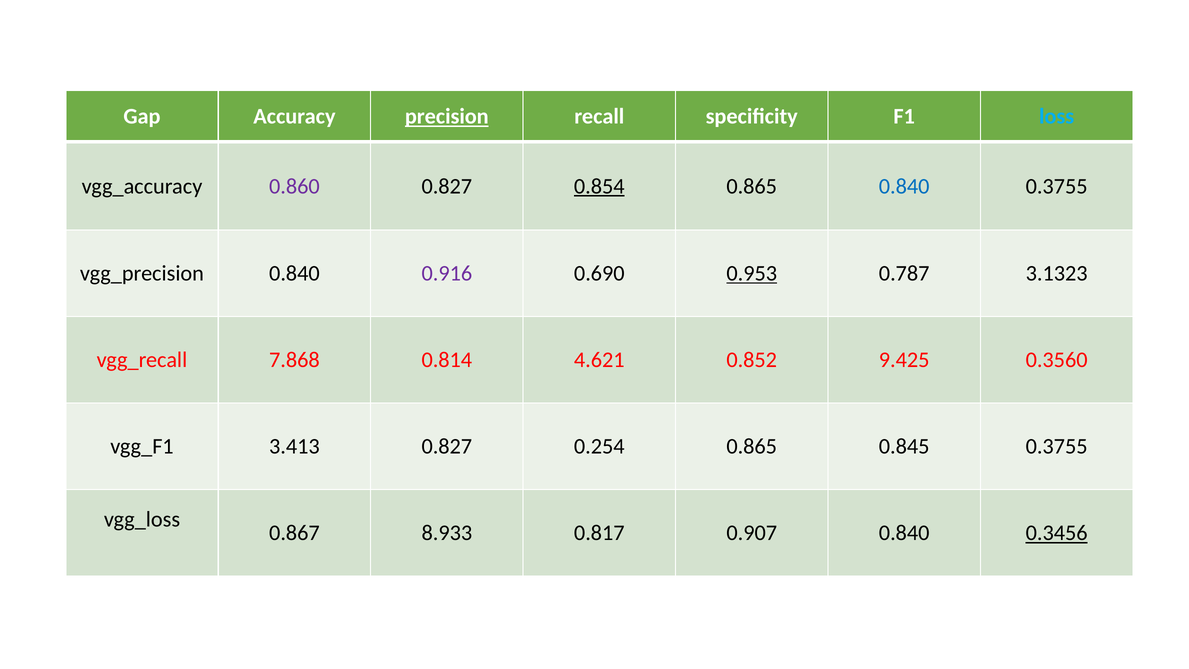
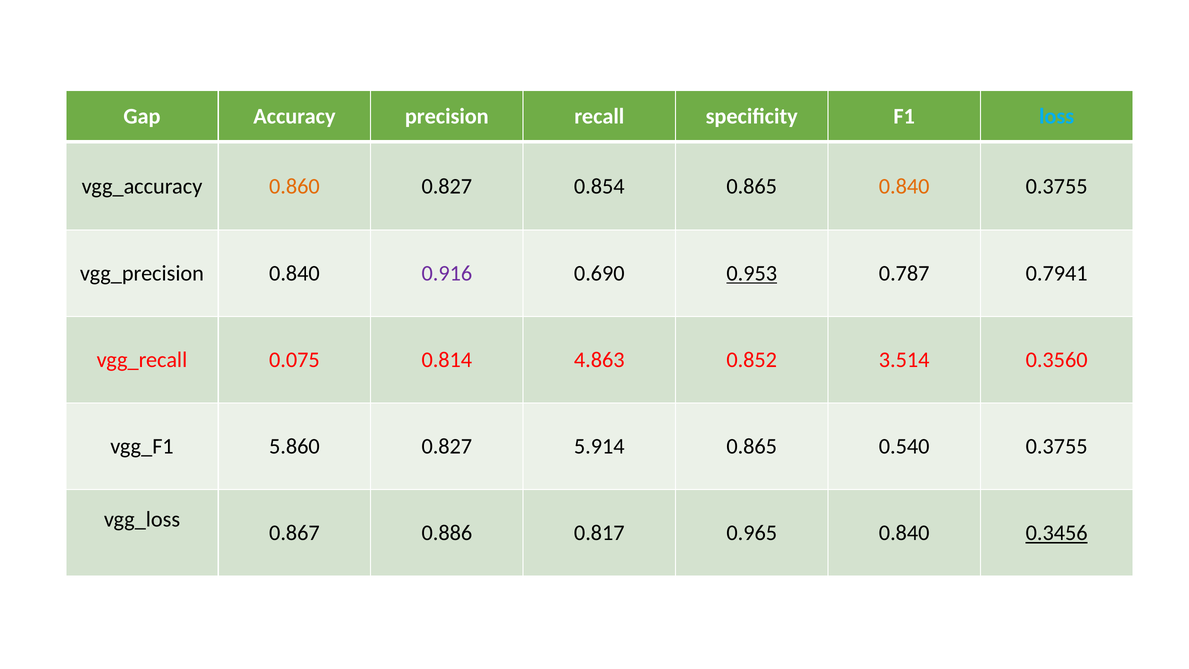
precision underline: present -> none (447, 116)
0.860 colour: purple -> orange (294, 186)
0.854 underline: present -> none (599, 186)
0.840 colour: blue -> orange (904, 186)
3.1323: 3.1323 -> 0.7941 (1057, 273)
7.868: 7.868 -> 0.075 (294, 360)
4.621: 4.621 -> 4.863 (599, 360)
9.425: 9.425 -> 3.514 (904, 360)
3.413: 3.413 -> 5.860 (294, 446)
0.254: 0.254 -> 5.914 (599, 446)
0.845: 0.845 -> 0.540 (904, 446)
8.933: 8.933 -> 0.886 (447, 533)
0.907: 0.907 -> 0.965 (752, 533)
